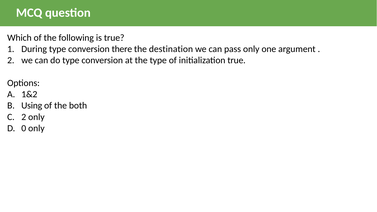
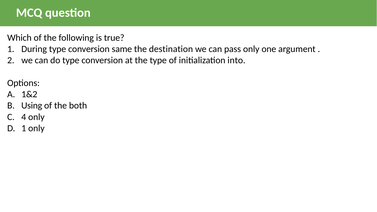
there: there -> same (122, 49)
initialization true: true -> into (236, 60)
2: 2 -> 4 (24, 117)
0: 0 -> 1 (24, 128)
